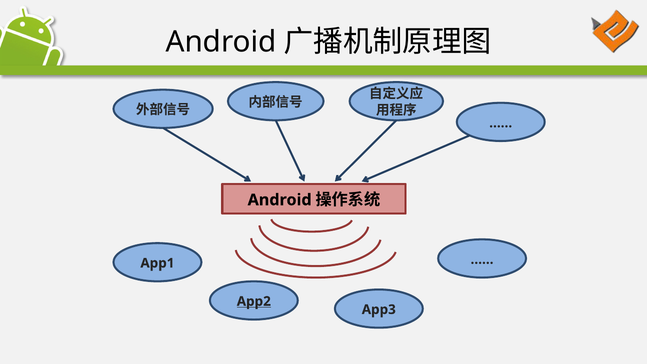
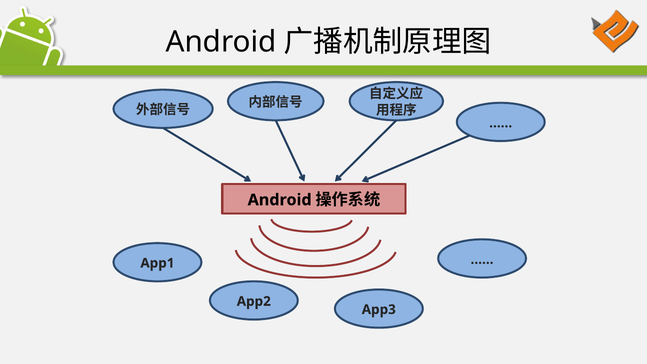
App2 underline: present -> none (254, 301)
